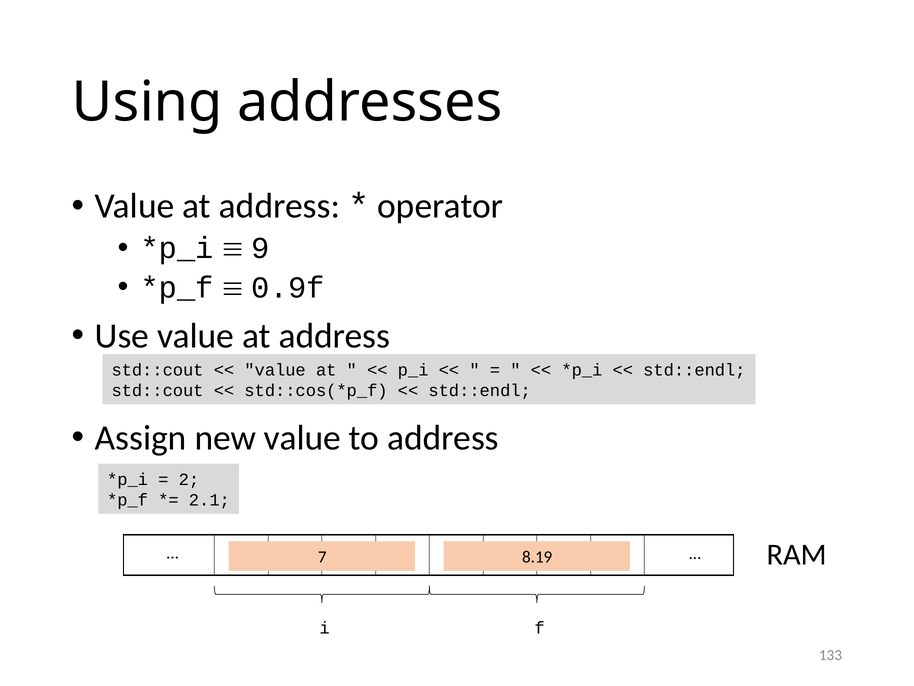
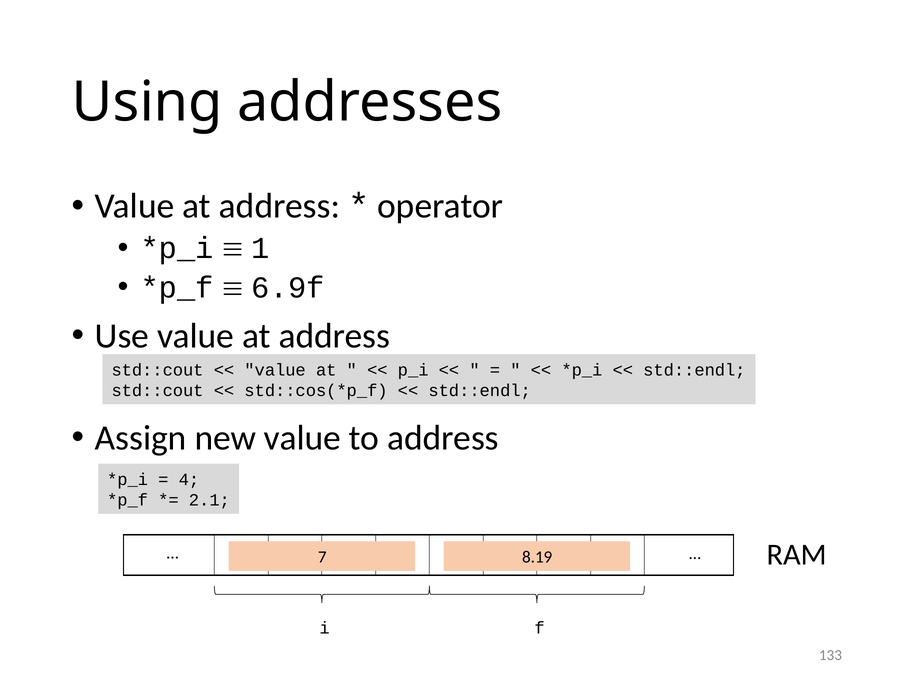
9: 9 -> 1 (261, 248)
0.9f: 0.9f -> 6.9f (288, 287)
2: 2 -> 4 (189, 479)
